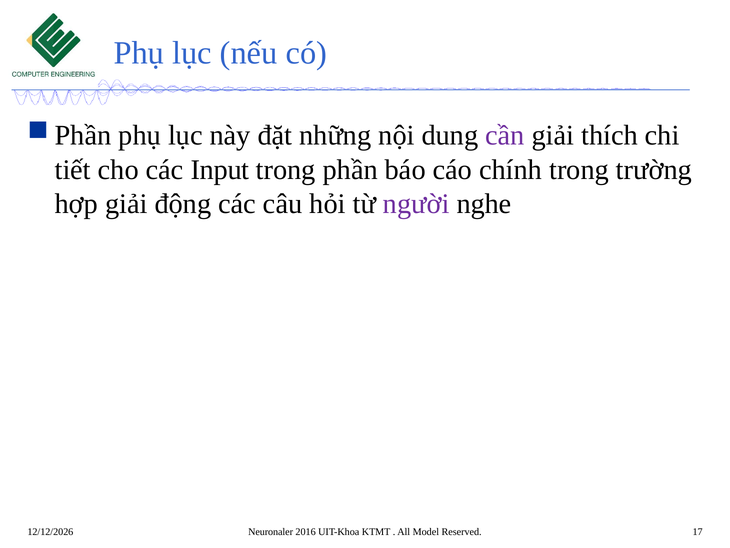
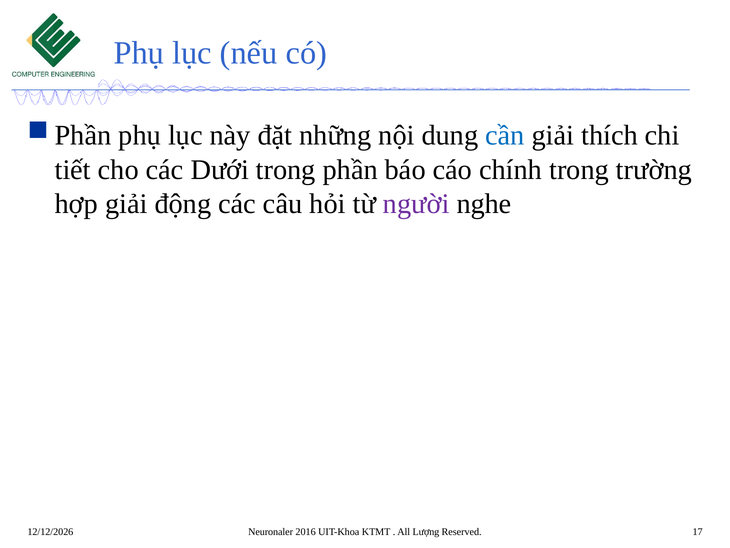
cần colour: purple -> blue (505, 135)
Input: Input -> Dưới (220, 170)
Model: Model -> Lượng (426, 531)
